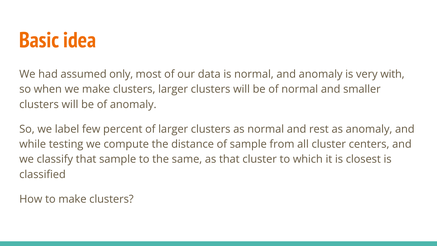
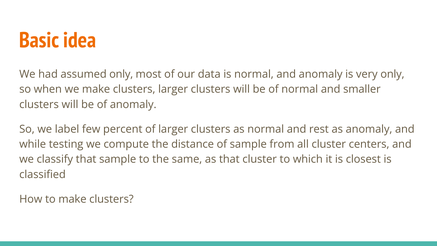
very with: with -> only (392, 74)
